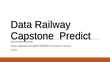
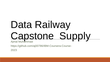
Predict: Predict -> Supply (75, 36)
